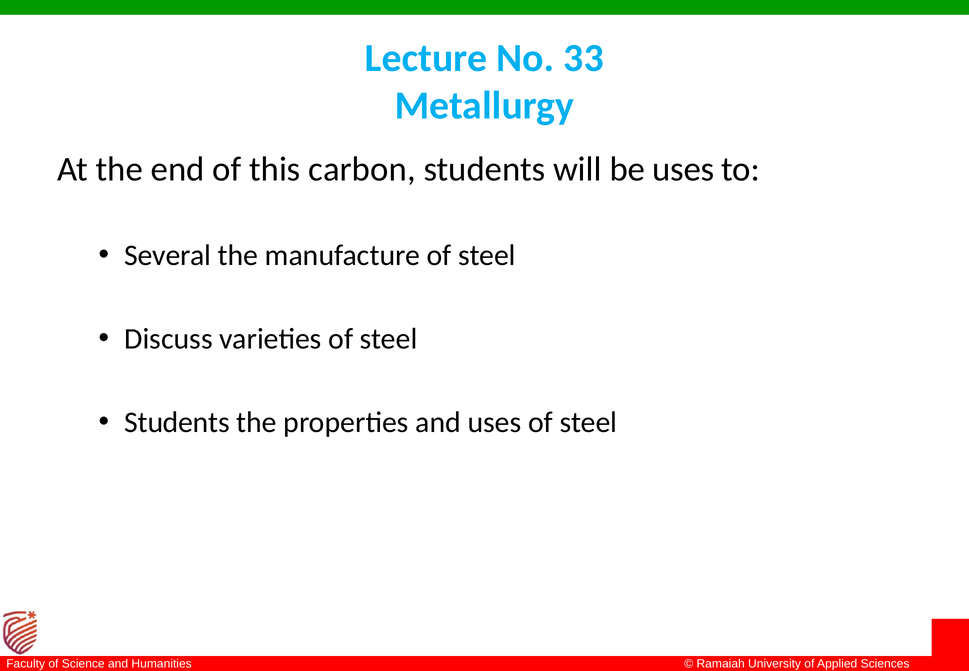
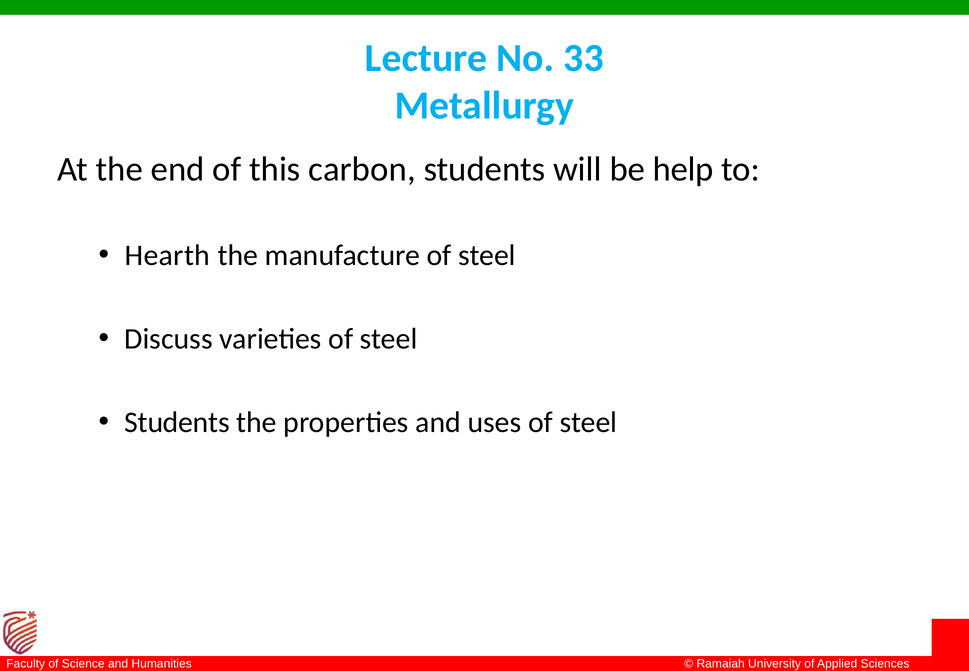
be uses: uses -> help (683, 169)
Several: Several -> Hearth (167, 255)
